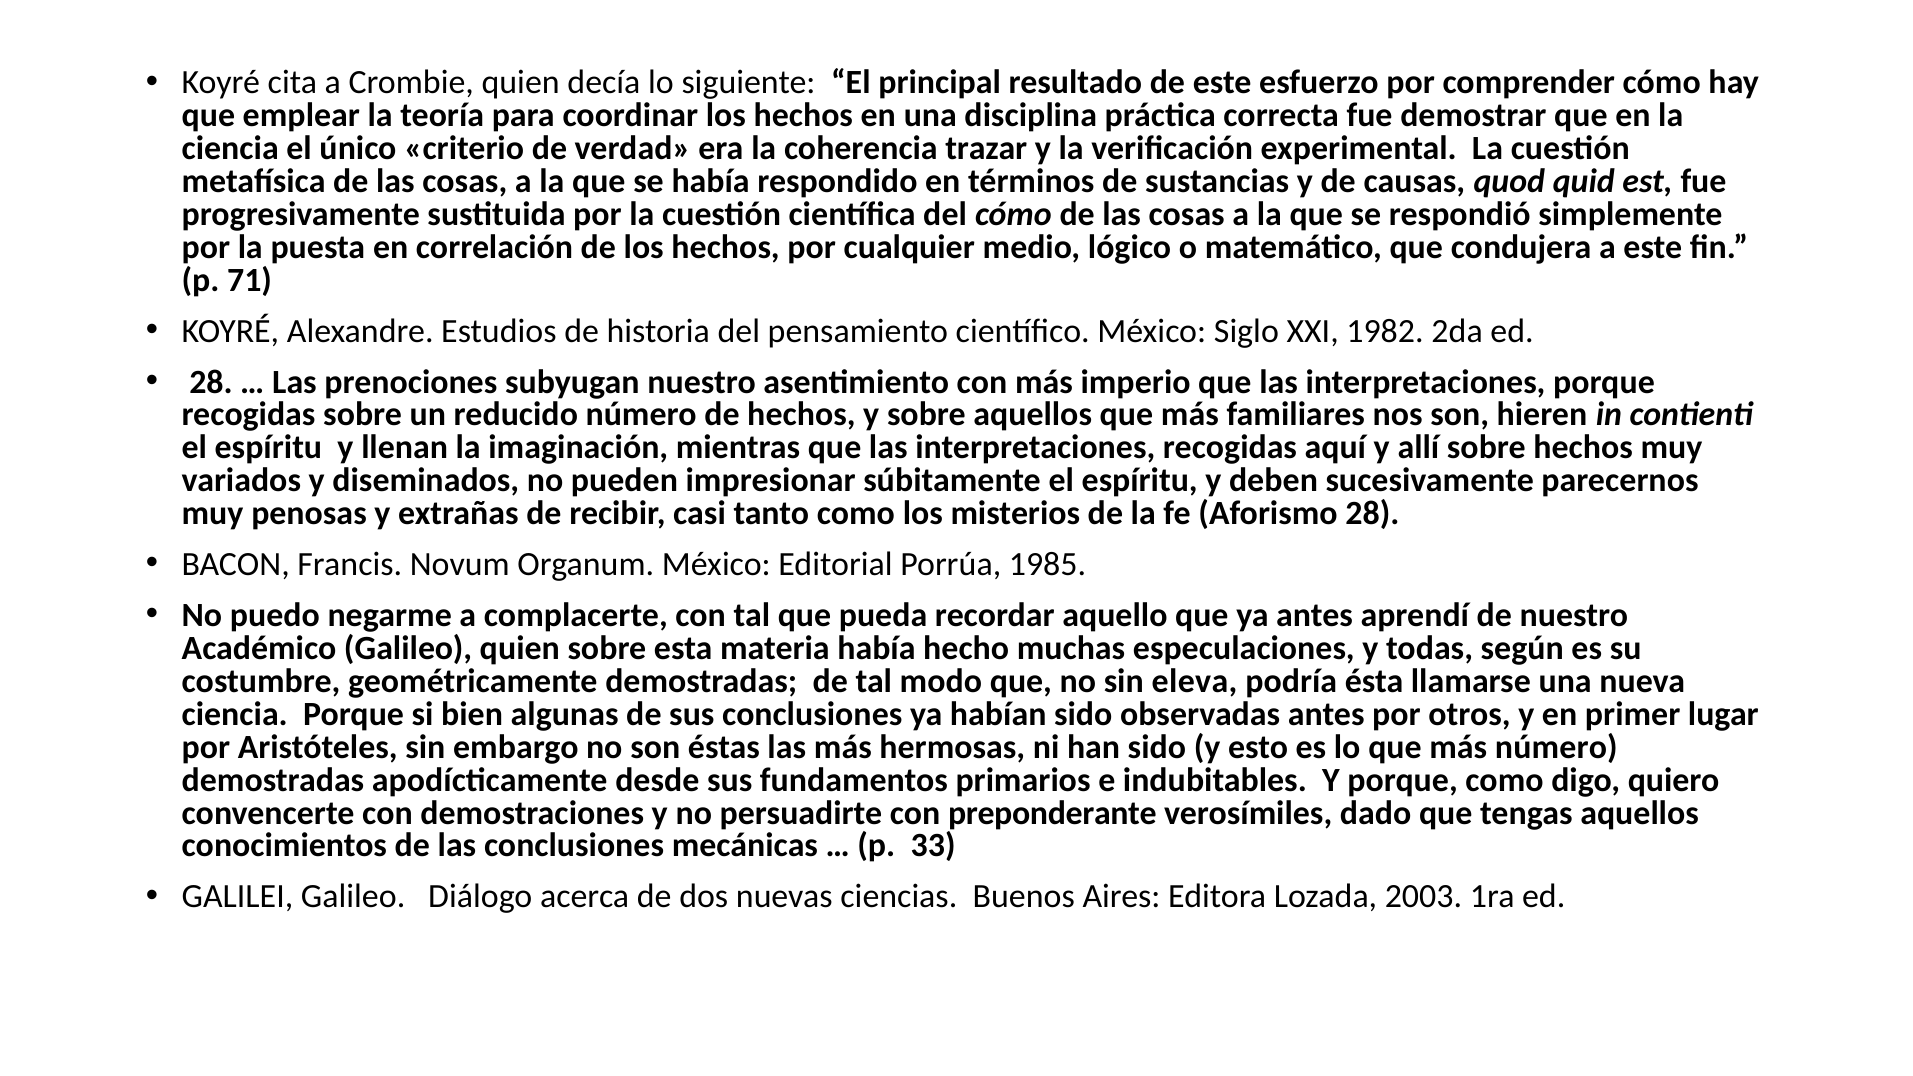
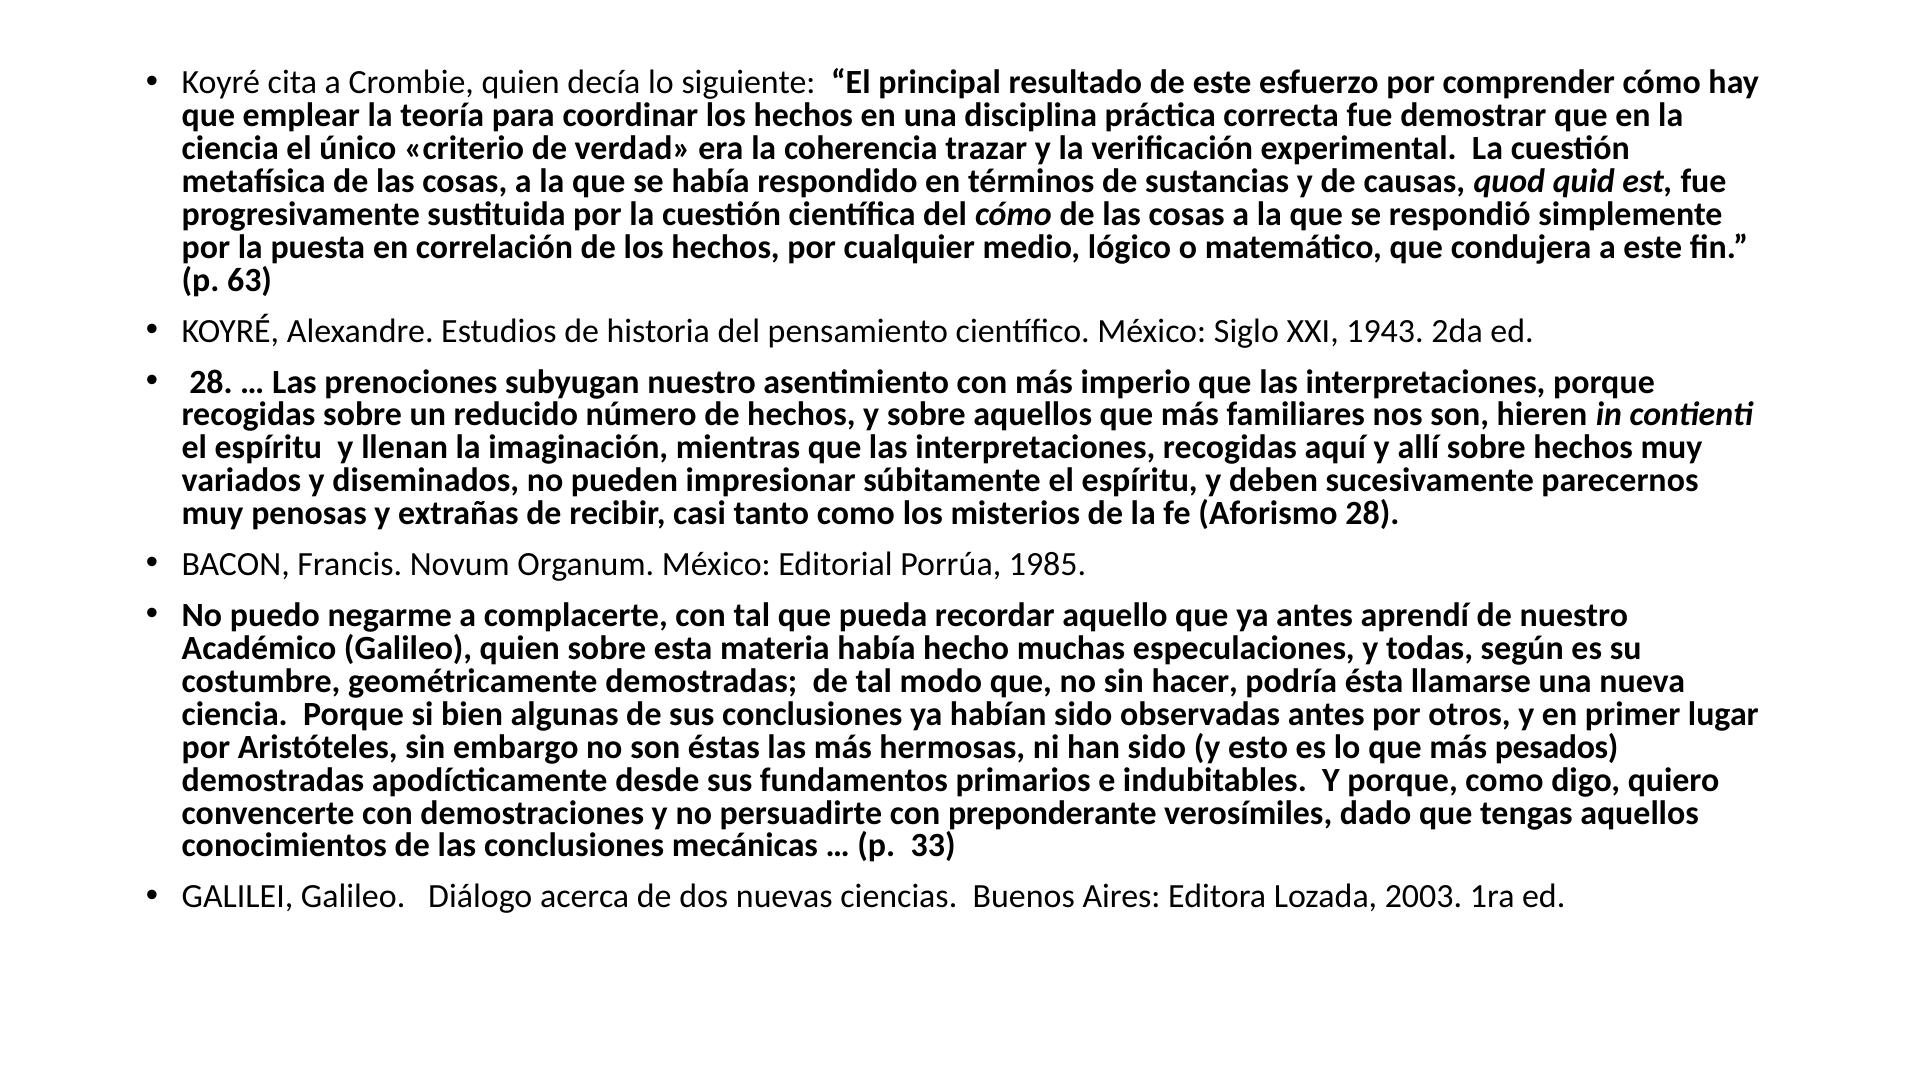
71: 71 -> 63 (250, 280)
1982: 1982 -> 1943 (1385, 331)
eleva: eleva -> hacer (1195, 681)
más número: número -> pesados (1557, 747)
